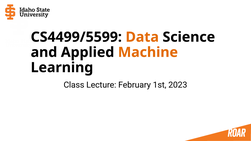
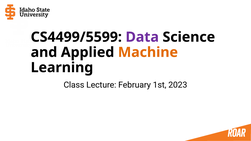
Data colour: orange -> purple (142, 37)
